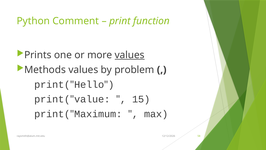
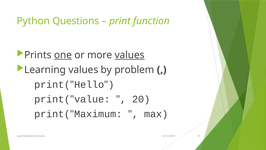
Comment: Comment -> Questions (76, 21)
one underline: none -> present (63, 55)
Methods: Methods -> Learning (45, 70)
15: 15 -> 20 (141, 99)
